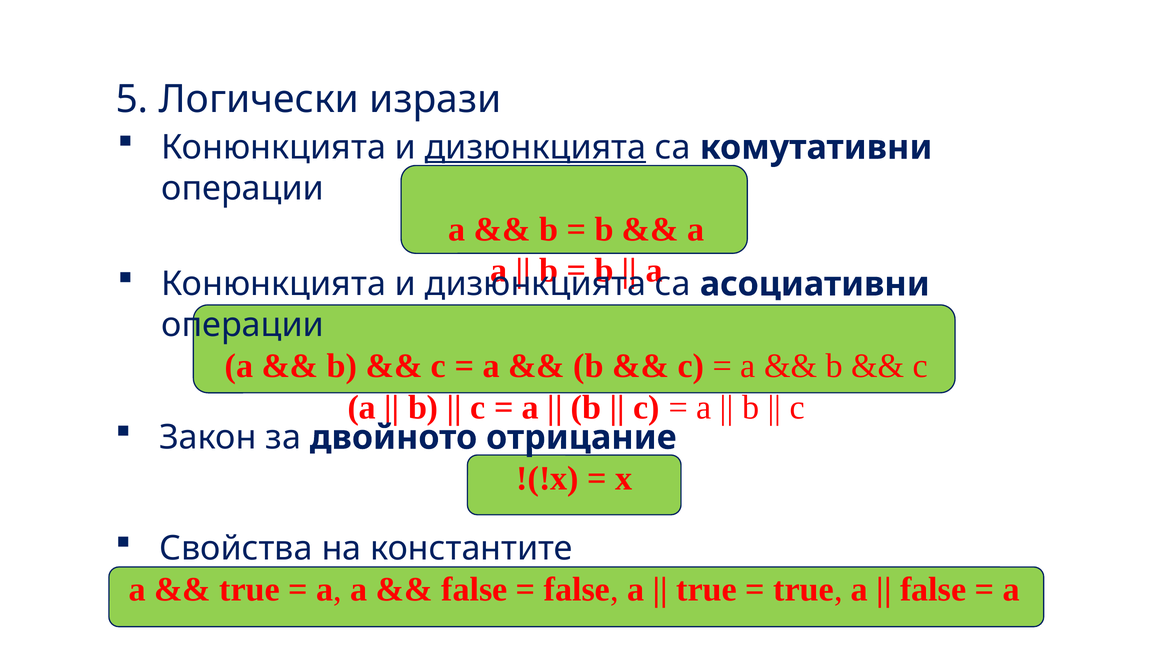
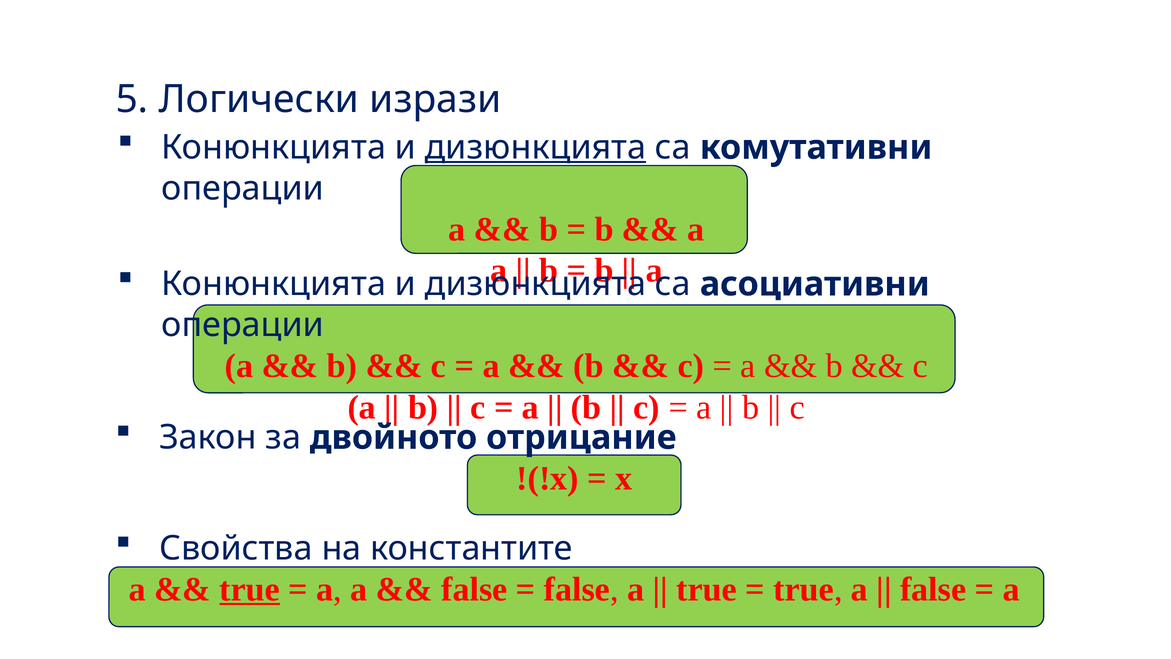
true underline: none -> present (250, 589)
